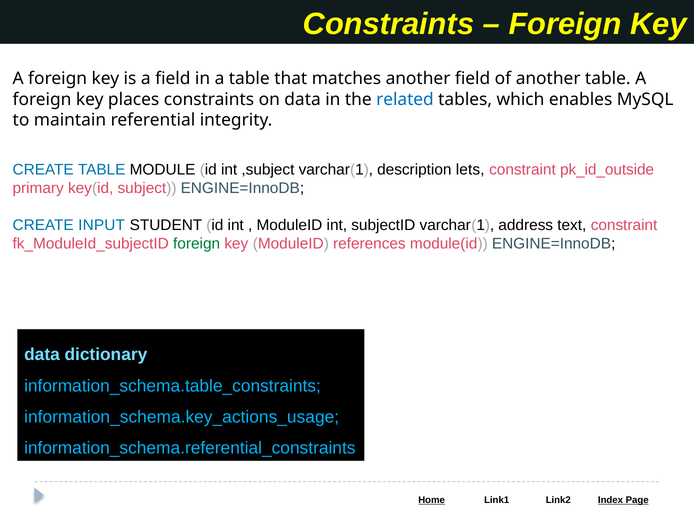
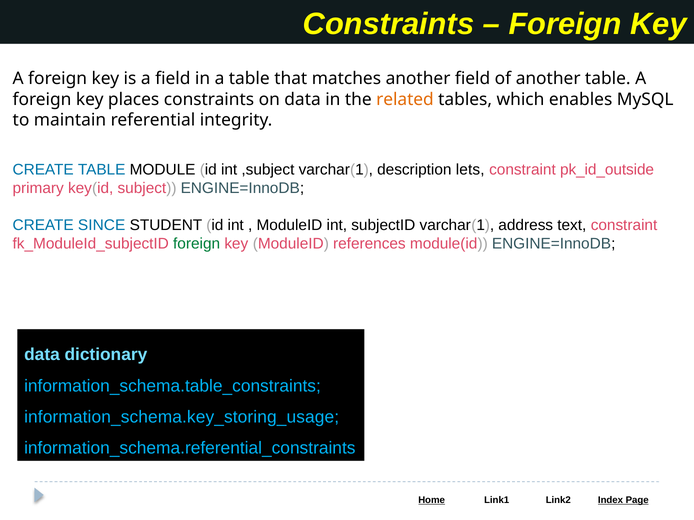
related colour: blue -> orange (405, 99)
INPUT: INPUT -> SINCE (102, 225)
information_schema.key_actions_usage: information_schema.key_actions_usage -> information_schema.key_storing_usage (182, 417)
